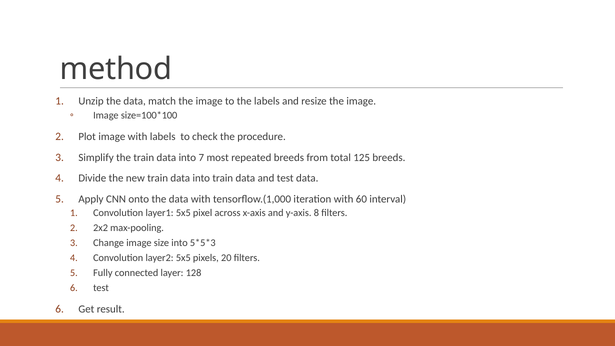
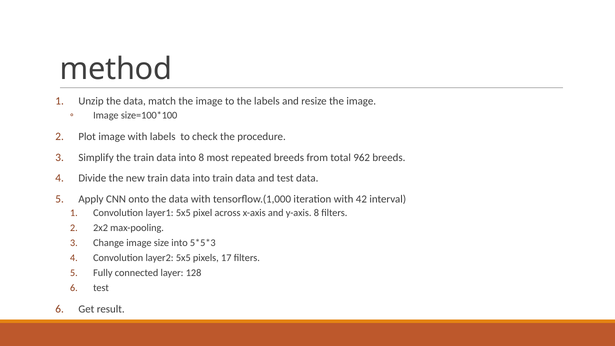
into 7: 7 -> 8 (201, 158)
125: 125 -> 962 (362, 158)
60: 60 -> 42 (361, 199)
20: 20 -> 17 (226, 258)
